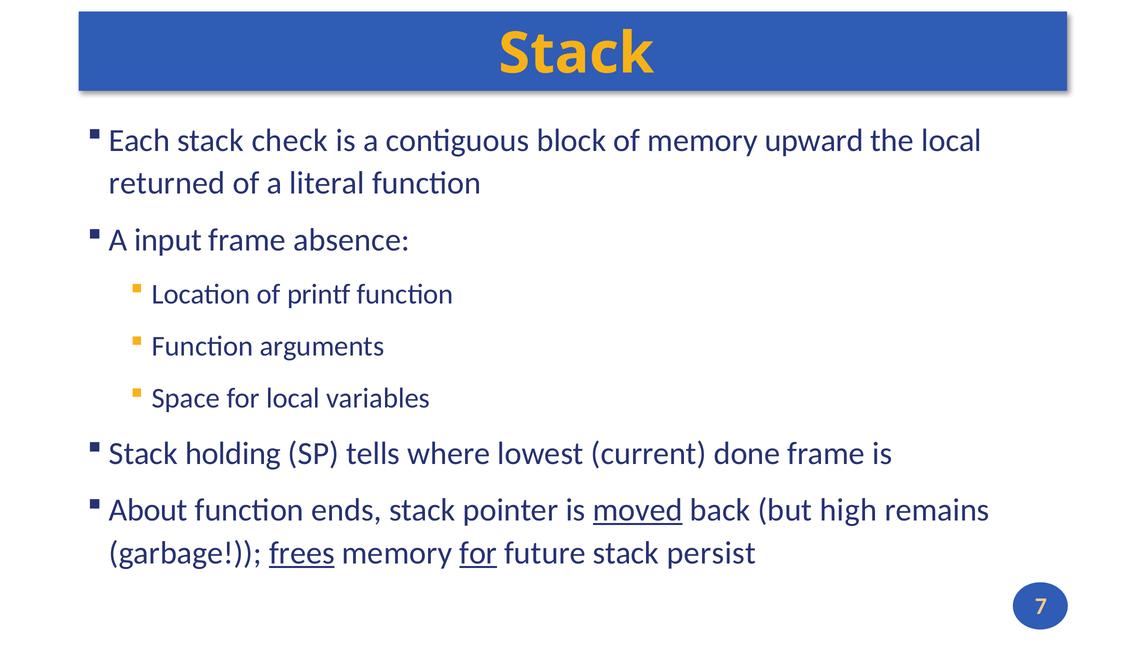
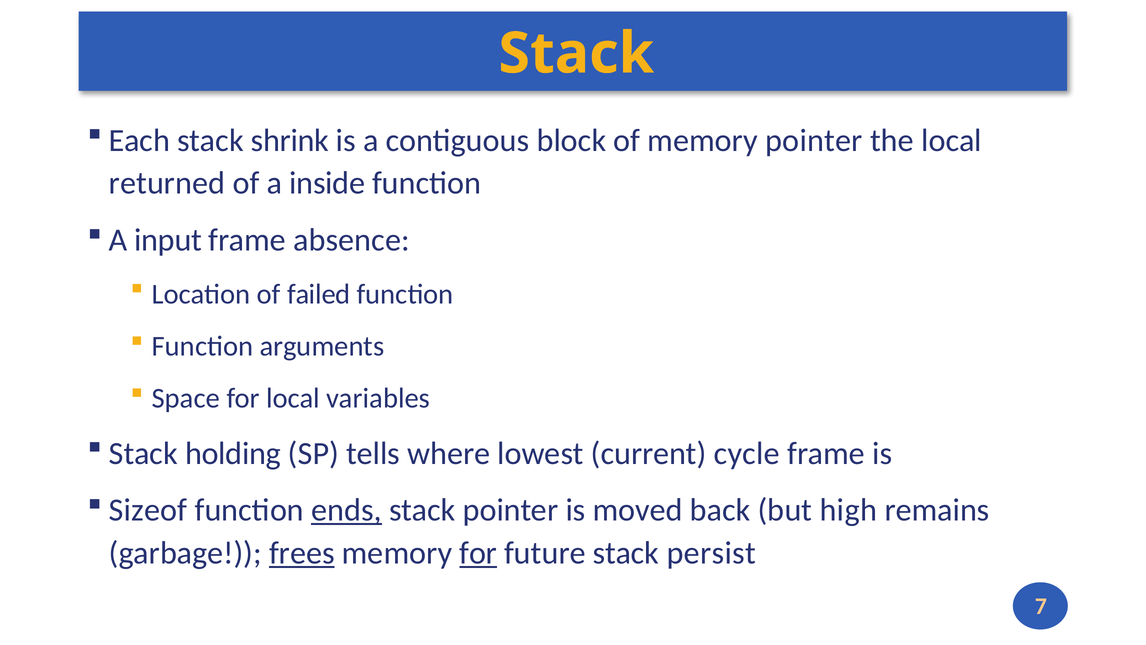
check: check -> shrink (290, 140)
memory upward: upward -> pointer (814, 140)
literal: literal -> inside (327, 183)
printf: printf -> failed (319, 294)
done: done -> cycle (747, 453)
About: About -> Sizeof (148, 510)
ends underline: none -> present (346, 510)
moved underline: present -> none (638, 510)
